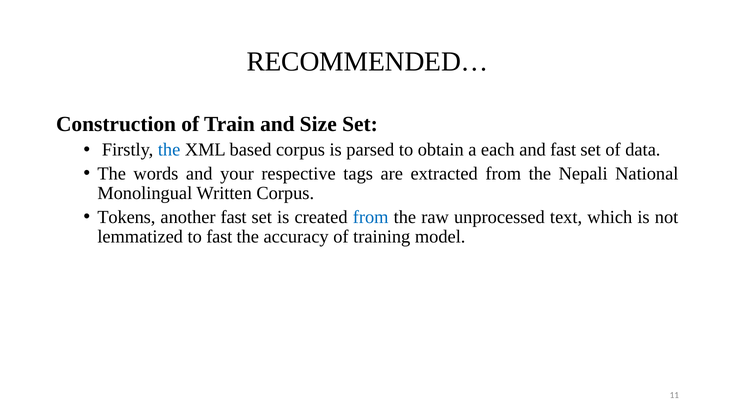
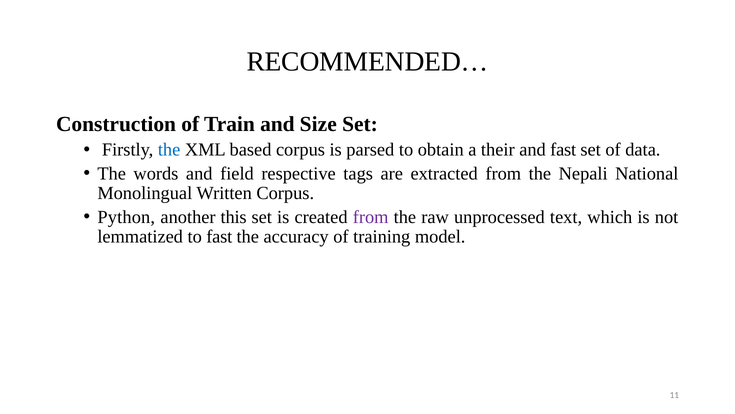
each: each -> their (498, 150)
your: your -> field (237, 173)
Tokens: Tokens -> Python (126, 217)
another fast: fast -> this (234, 217)
from colour: blue -> purple (371, 217)
